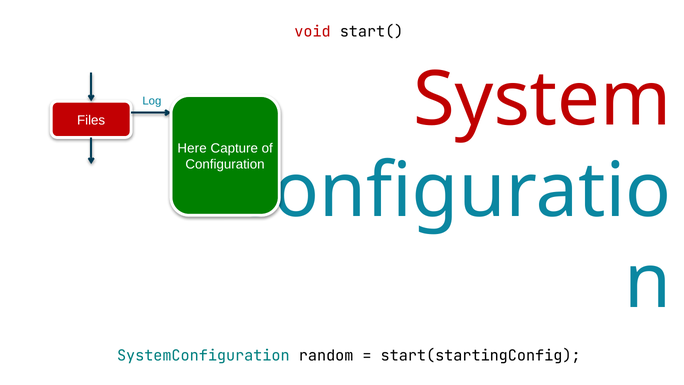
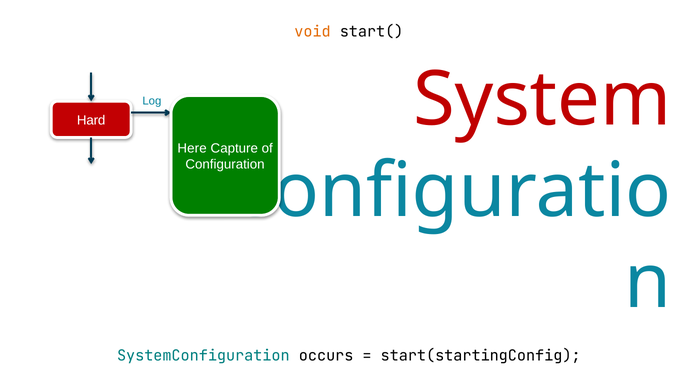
void colour: red -> orange (312, 32)
Files: Files -> Hard (91, 120)
random: random -> occurs (326, 355)
